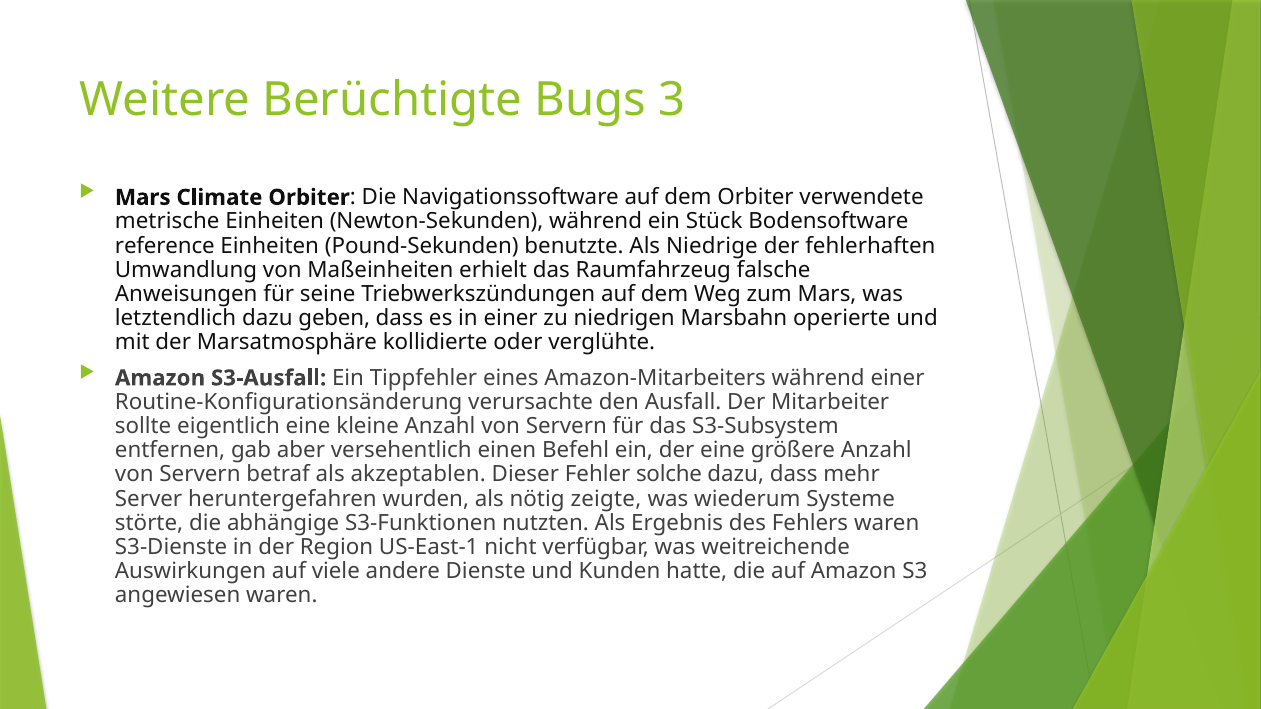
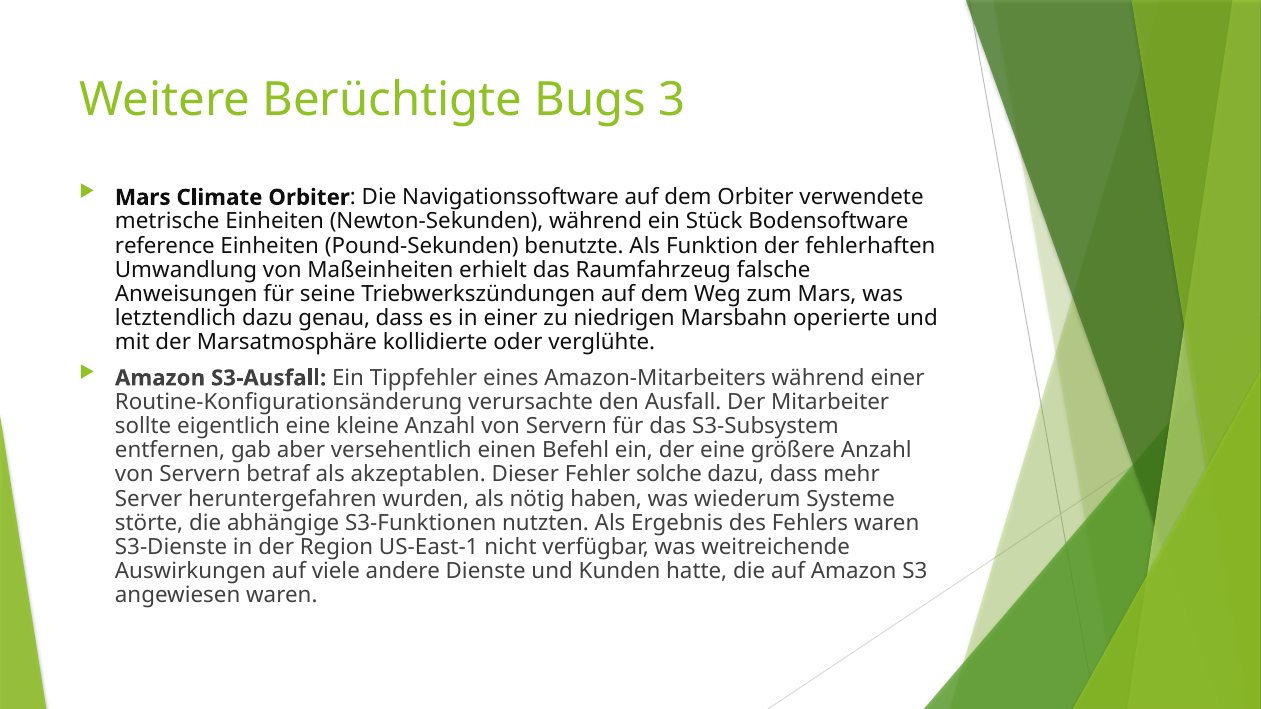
Niedrige: Niedrige -> Funktion (712, 246)
geben: geben -> genau (334, 318)
zeigte: zeigte -> haben (606, 499)
